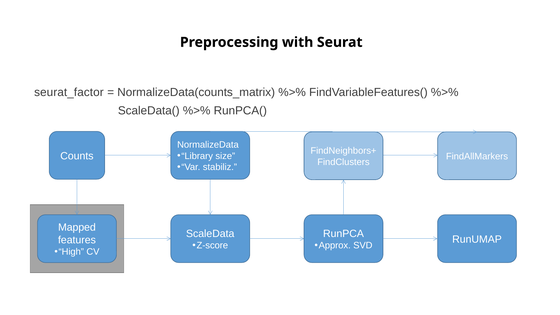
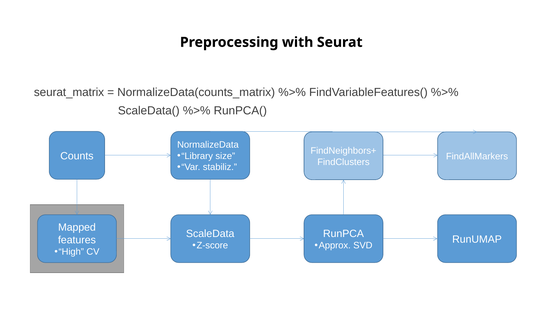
seurat_factor: seurat_factor -> seurat_matrix (69, 92)
